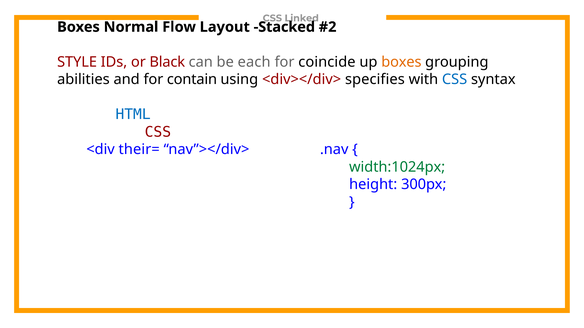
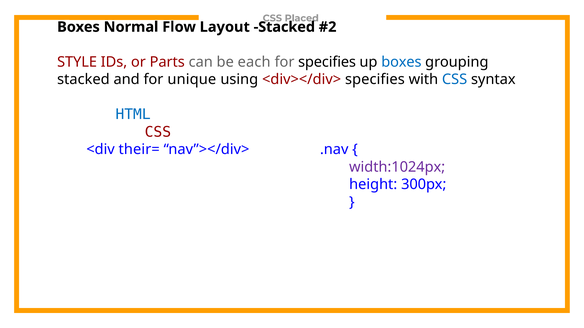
Linked: Linked -> Placed (302, 18)
Black: Black -> Parts (167, 62)
for coincide: coincide -> specifies (327, 62)
boxes colour: orange -> blue (401, 62)
abilities: abilities -> stacked (83, 80)
contain: contain -> unique (192, 80)
width:1024px colour: green -> purple (397, 167)
